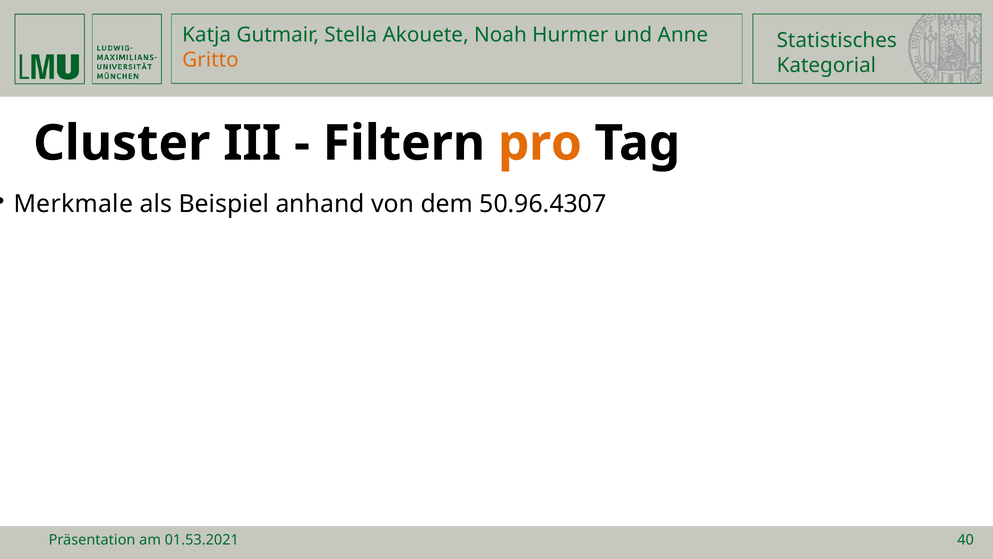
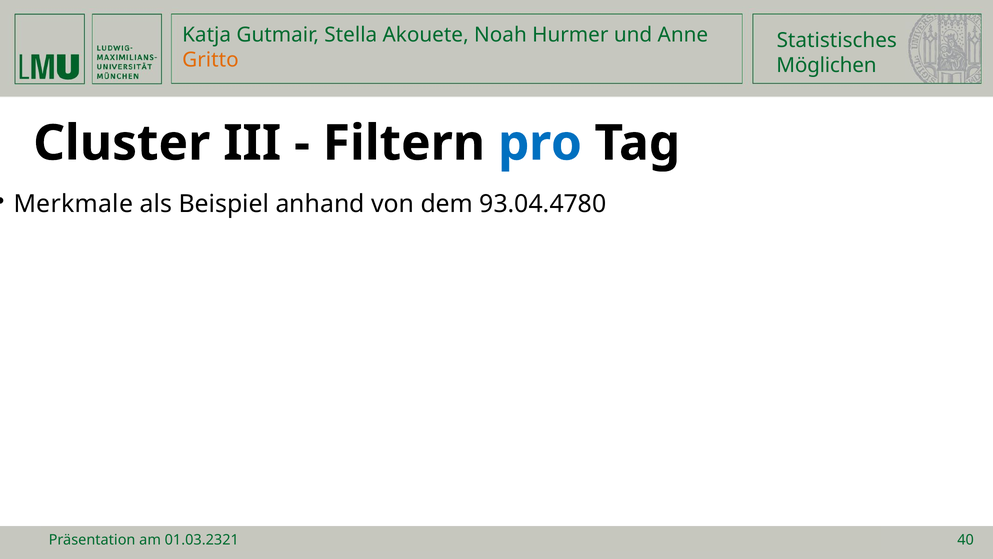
Kategorial: Kategorial -> Möglichen (826, 65)
pro colour: orange -> blue (540, 143)
50.96.4307: 50.96.4307 -> 93.04.4780 (543, 204)
01.53.2021: 01.53.2021 -> 01.03.2321 (202, 539)
